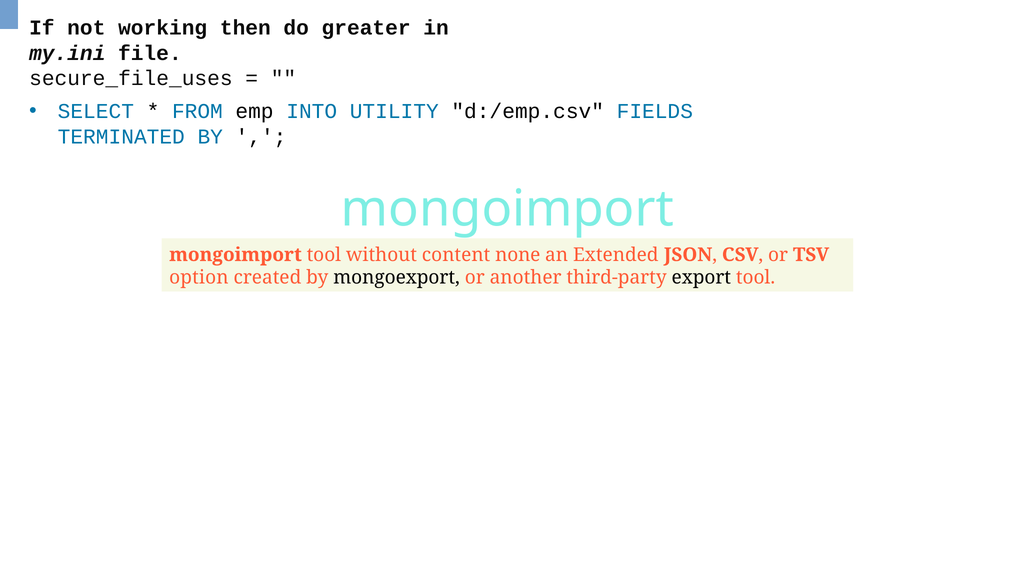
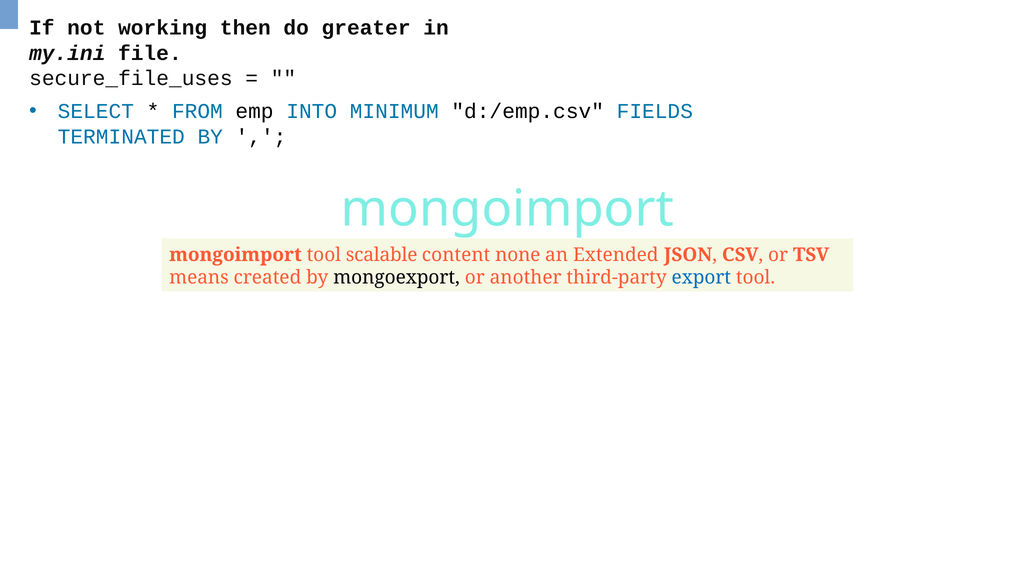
UTILITY: UTILITY -> MINIMUM (394, 111)
without: without -> scalable (382, 255)
option: option -> means (199, 278)
export colour: black -> blue (701, 278)
